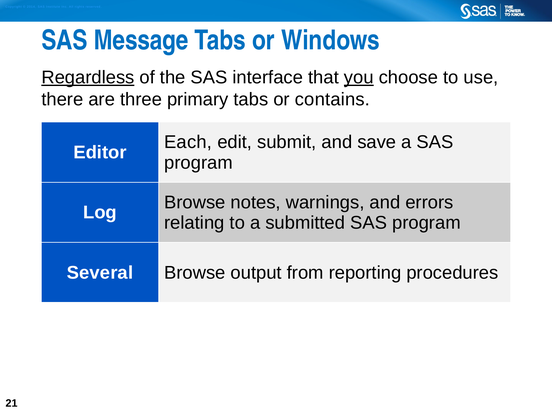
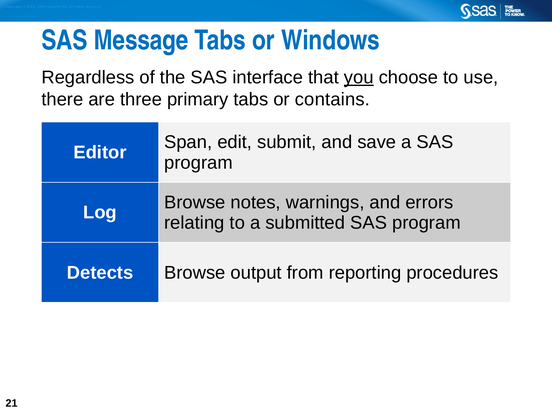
Regardless underline: present -> none (88, 77)
Each: Each -> Span (188, 142)
Several: Several -> Detects (100, 273)
